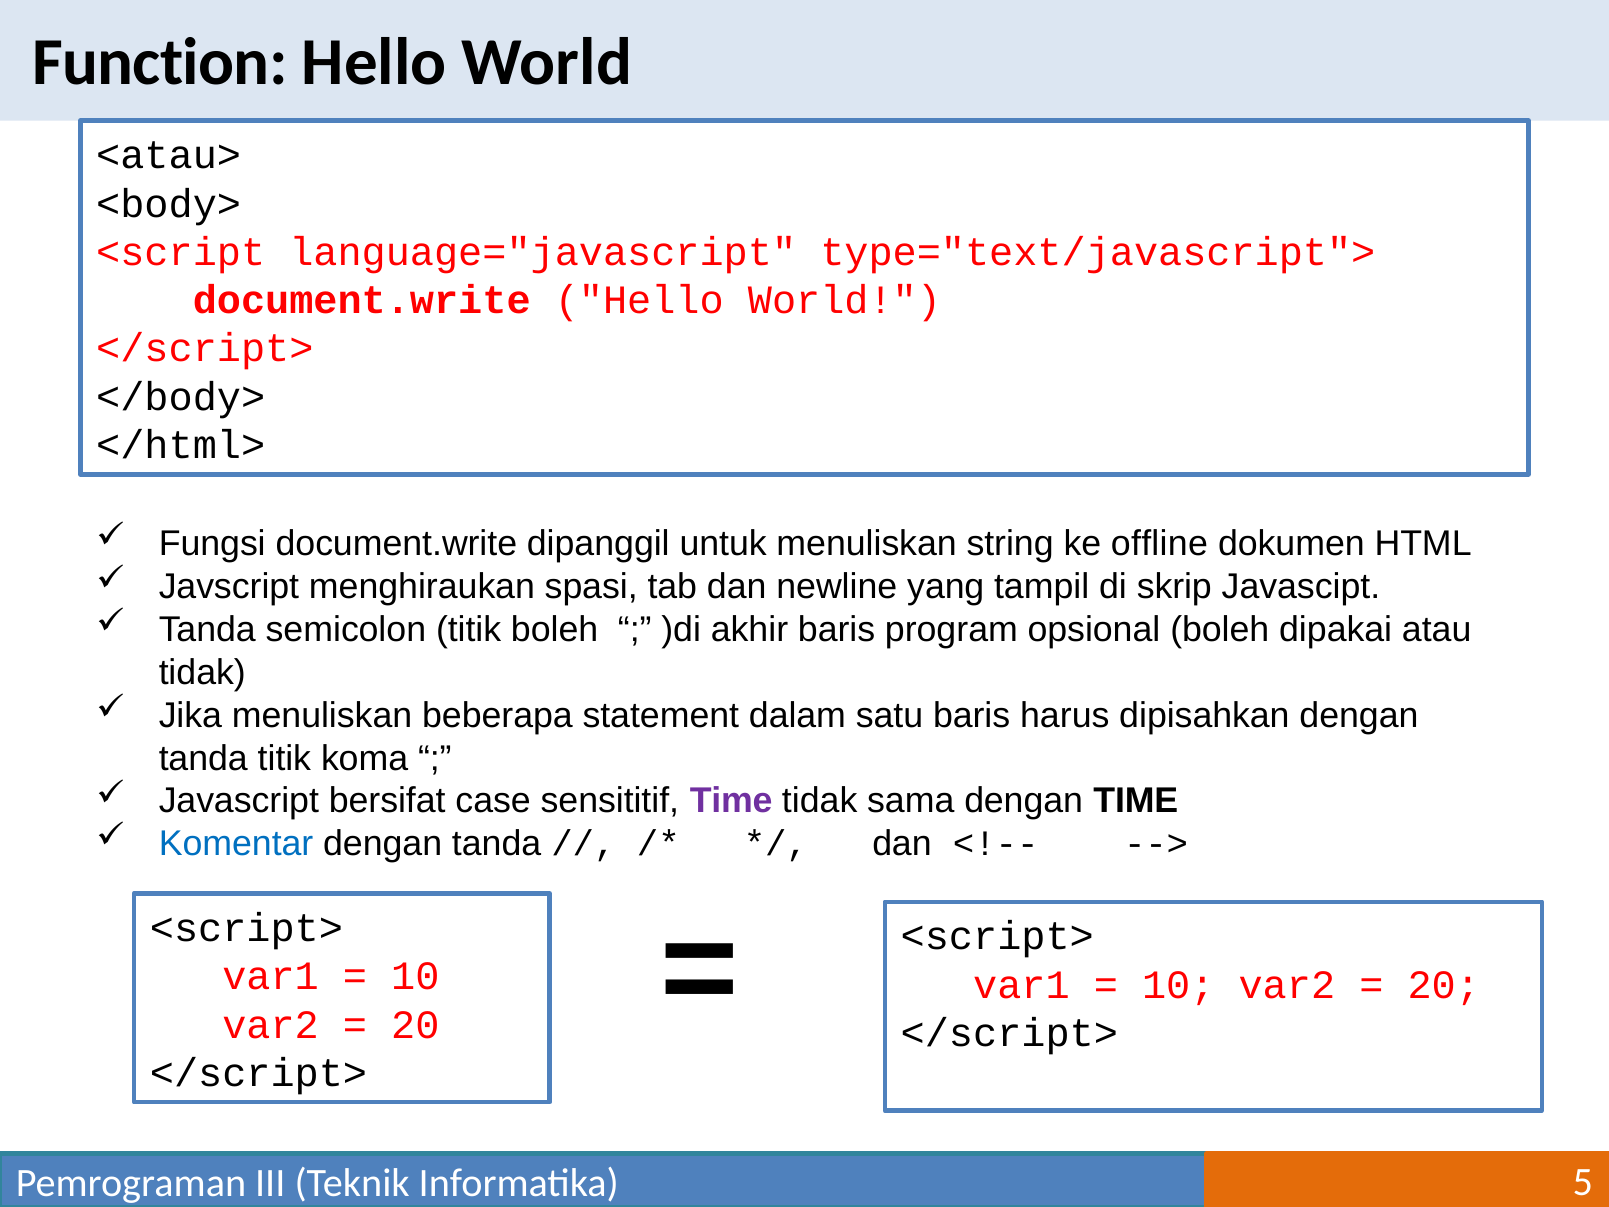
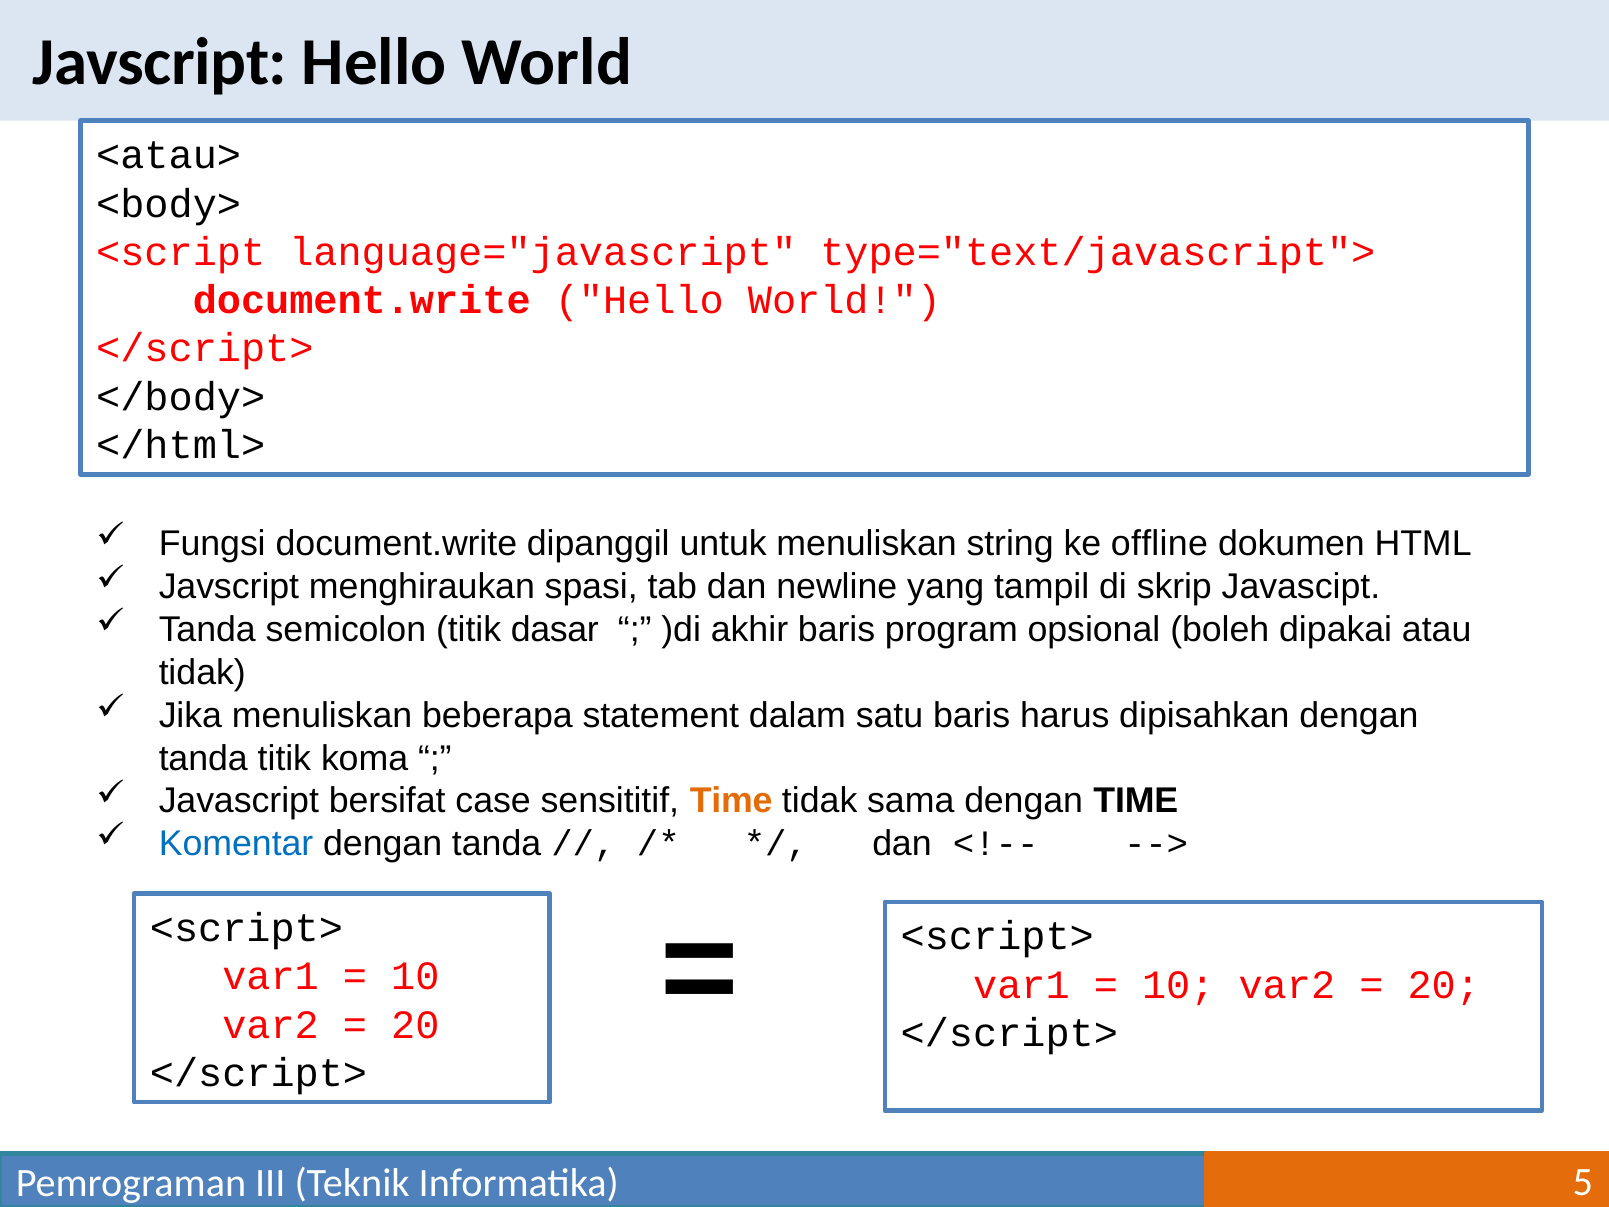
Function: Function -> Javscript (160, 63)
titik boleh: boleh -> dasar (555, 629)
Time colour: purple -> orange (731, 801)
